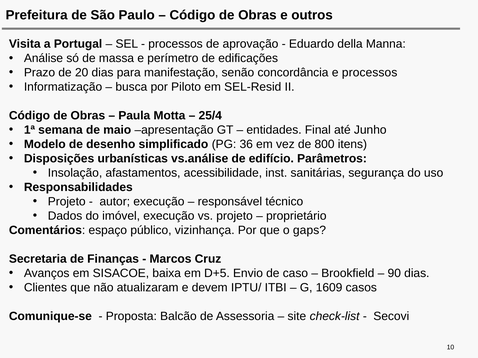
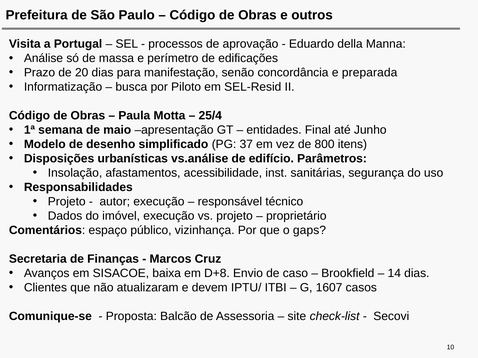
e processos: processos -> preparada (370, 73)
36: 36 -> 37 (246, 145)
D+5: D+5 -> D+8 (217, 274)
90: 90 -> 14 (394, 274)
1609: 1609 -> 1607 (329, 288)
